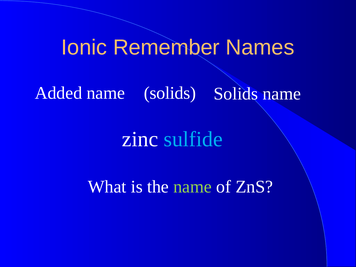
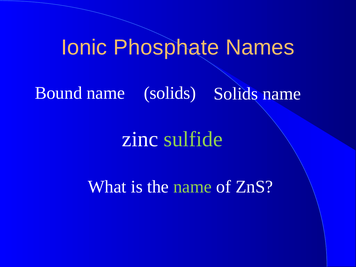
Remember: Remember -> Phosphate (166, 47)
Added: Added -> Bound (58, 93)
sulfide colour: light blue -> light green (193, 139)
